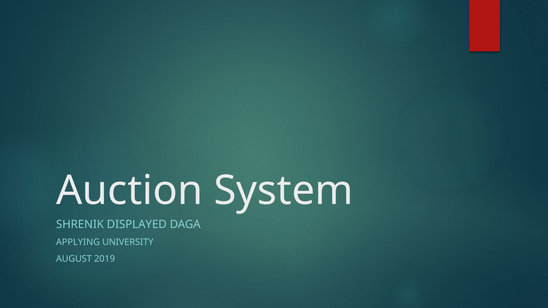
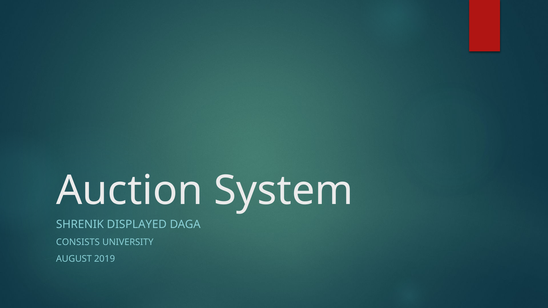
APPLYING: APPLYING -> CONSISTS (78, 242)
